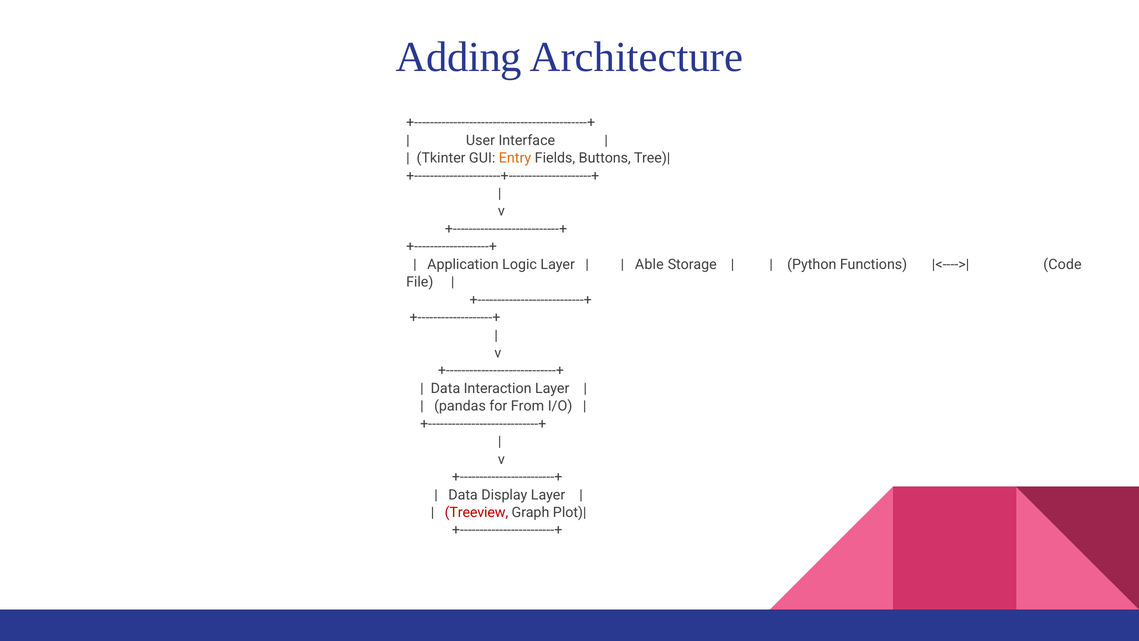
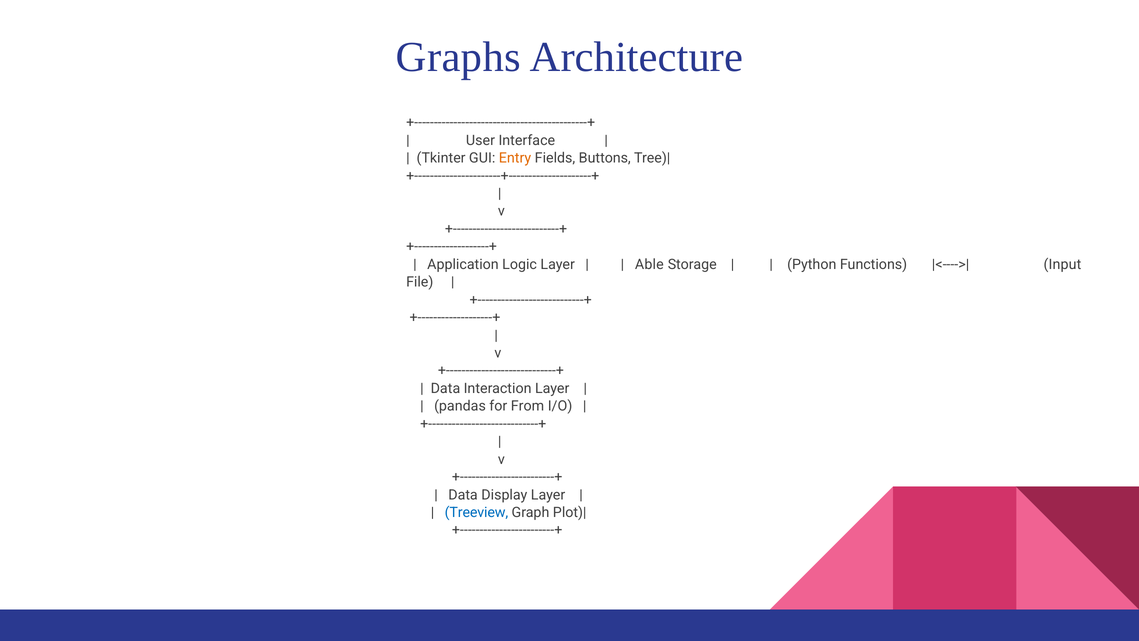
Adding: Adding -> Graphs (458, 57)
Code: Code -> Input (1062, 264)
Treeview colour: red -> blue (476, 512)
